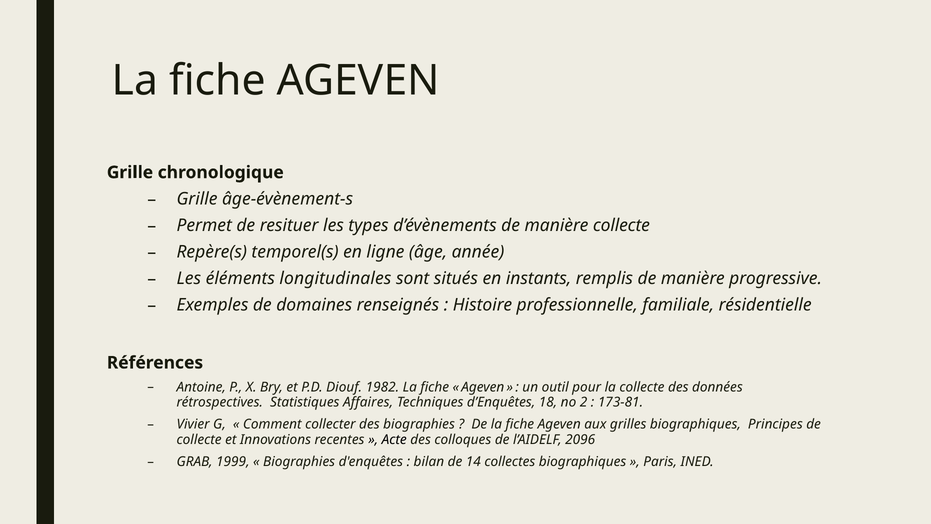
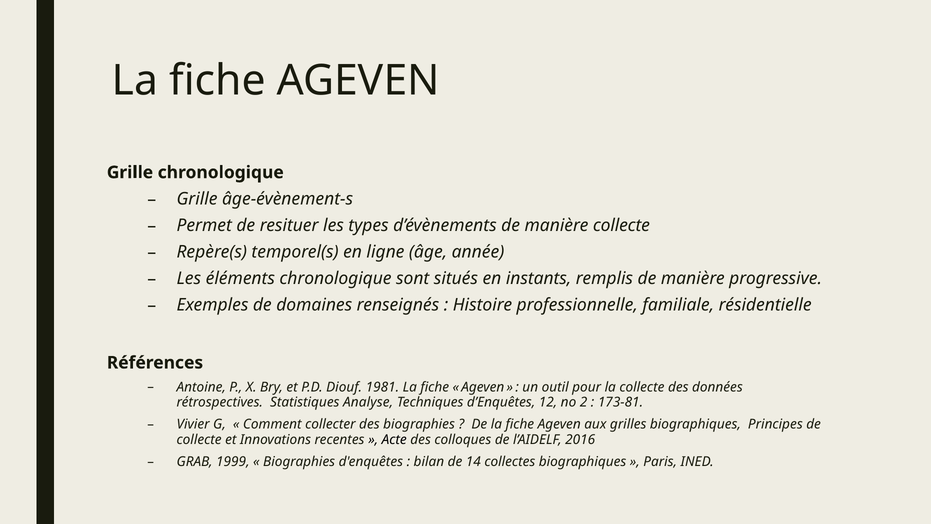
éléments longitudinales: longitudinales -> chronologique (336, 278)
1982: 1982 -> 1981 (382, 387)
Affaires: Affaires -> Analyse (368, 402)
18: 18 -> 12 (548, 402)
2096: 2096 -> 2016 (580, 440)
